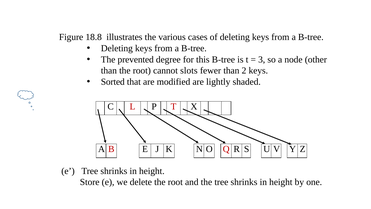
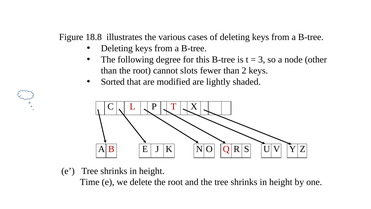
prevented: prevented -> following (136, 59)
Store: Store -> Time (90, 182)
